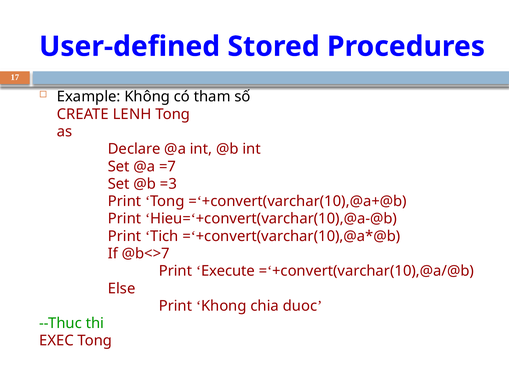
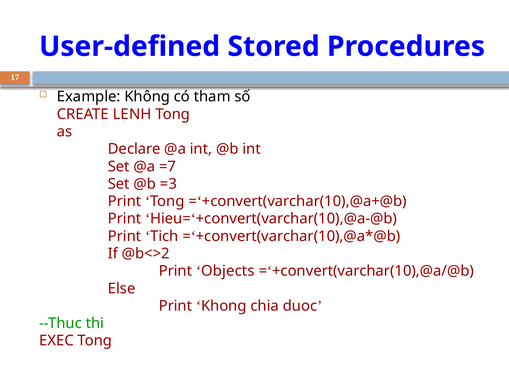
@b<>7: @b<>7 -> @b<>2 (146, 253)
Execute: Execute -> Objects (228, 271)
